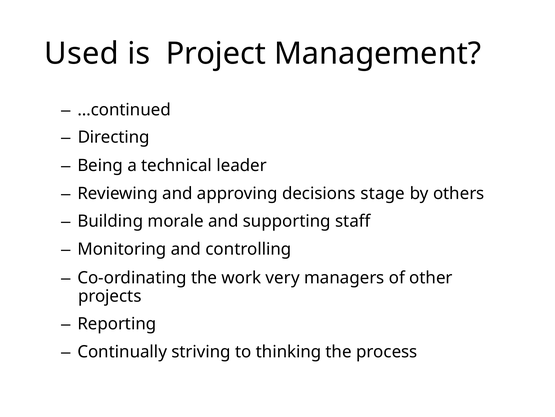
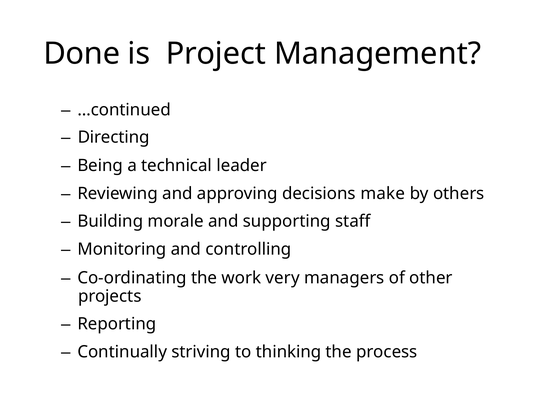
Used: Used -> Done (82, 54)
stage: stage -> make (383, 193)
